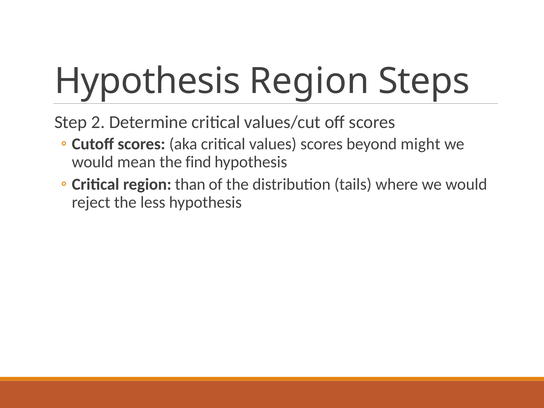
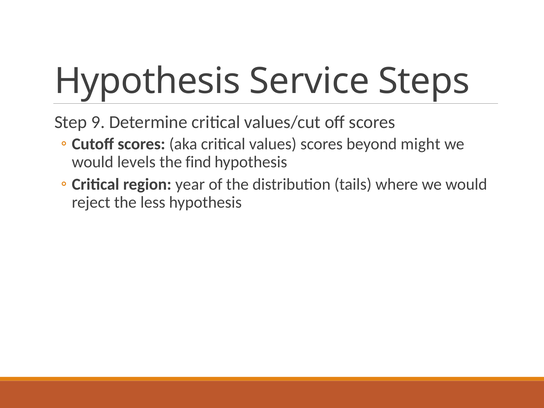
Hypothesis Region: Region -> Service (309, 81)
2: 2 -> 9 (98, 122)
mean: mean -> levels (136, 162)
than: than -> year (190, 184)
